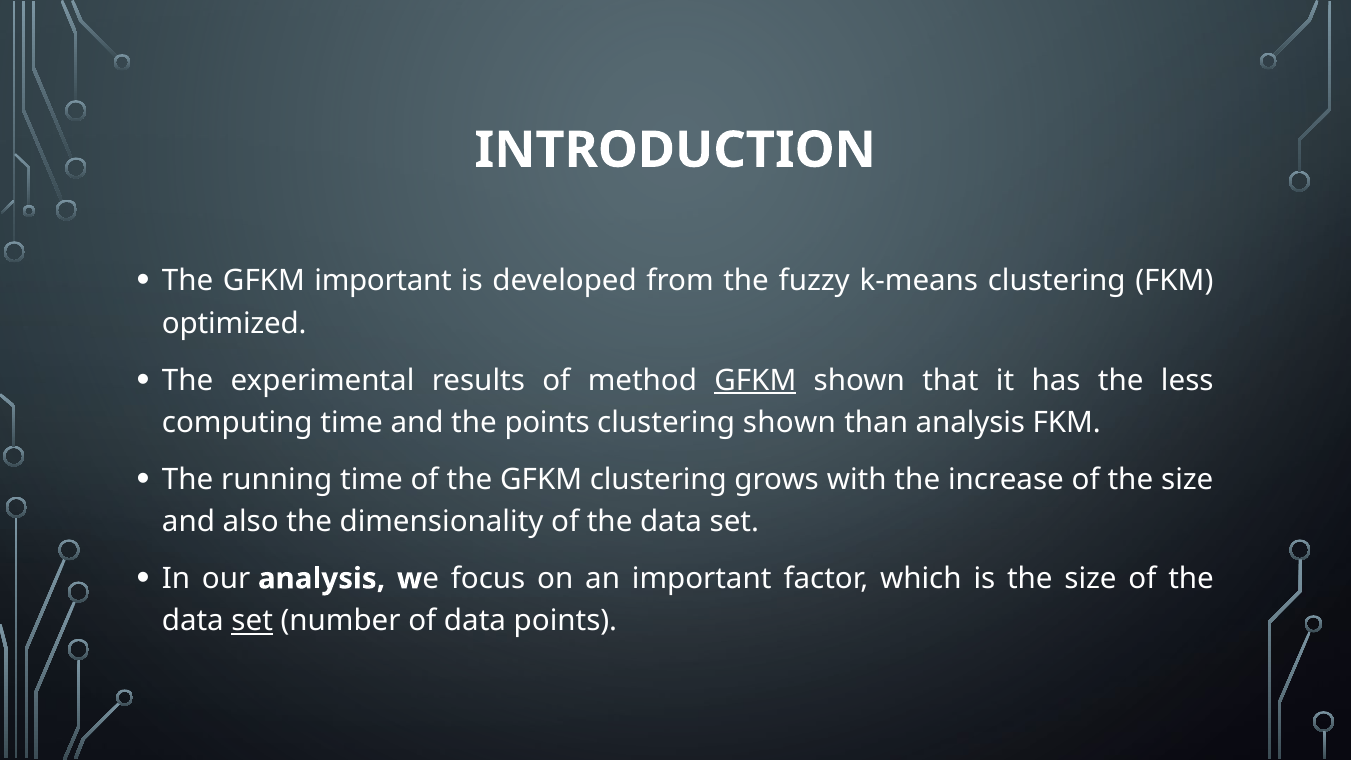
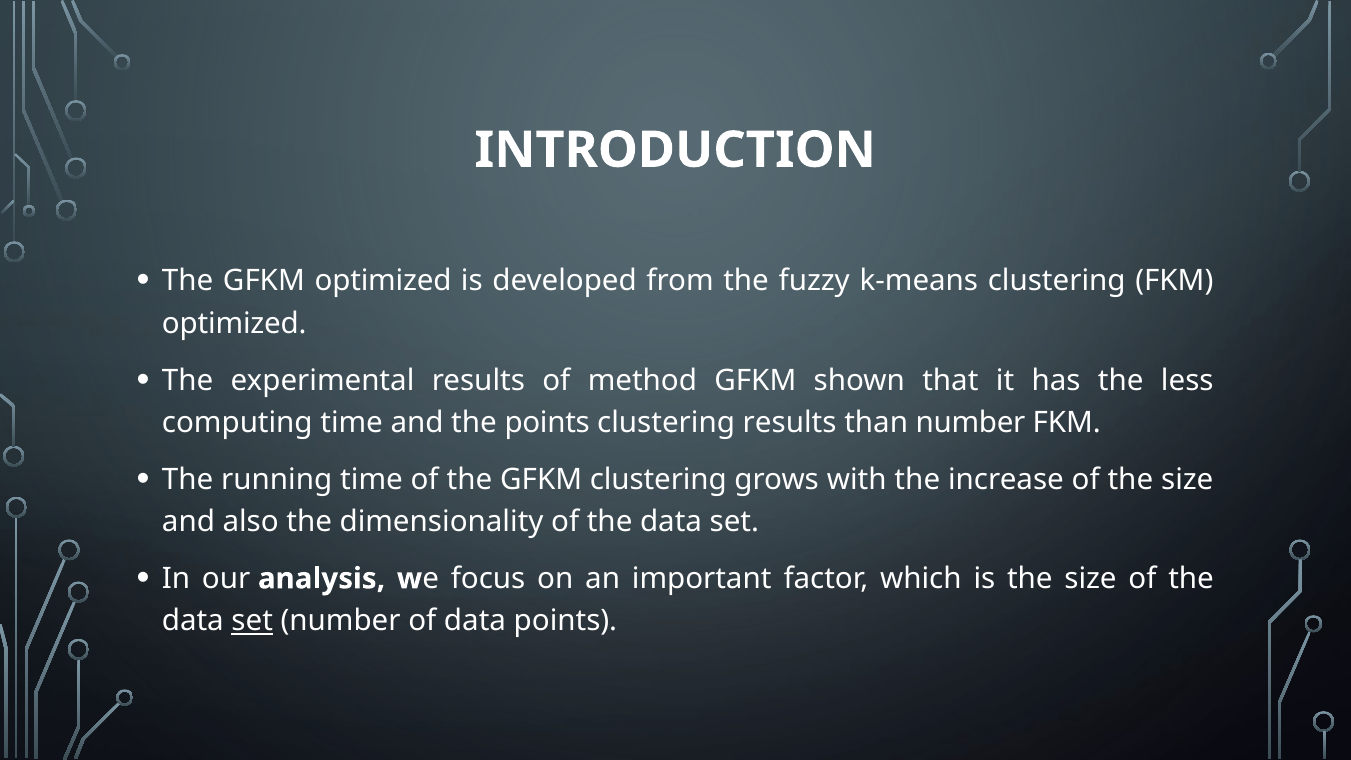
GFKM important: important -> optimized (383, 281)
GFKM underline: present -> none (755, 380)
clustering shown: shown -> results (790, 423)
than analysis: analysis -> number (970, 423)
